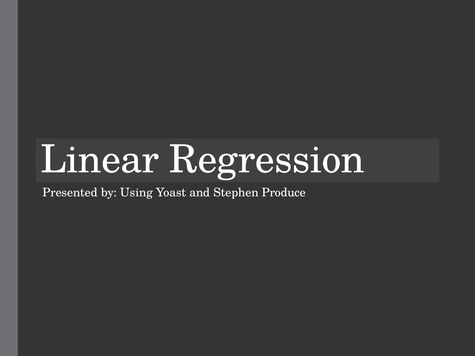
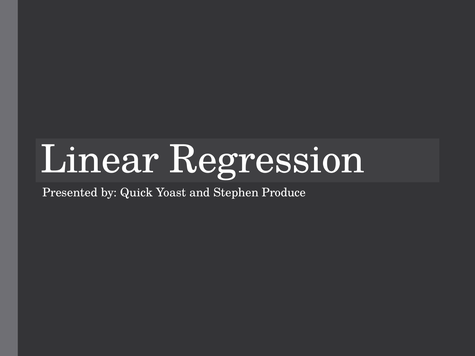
Using: Using -> Quick (137, 193)
